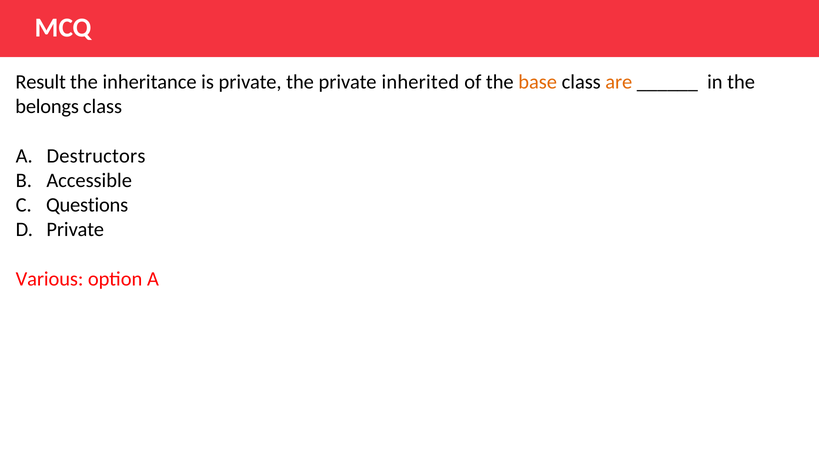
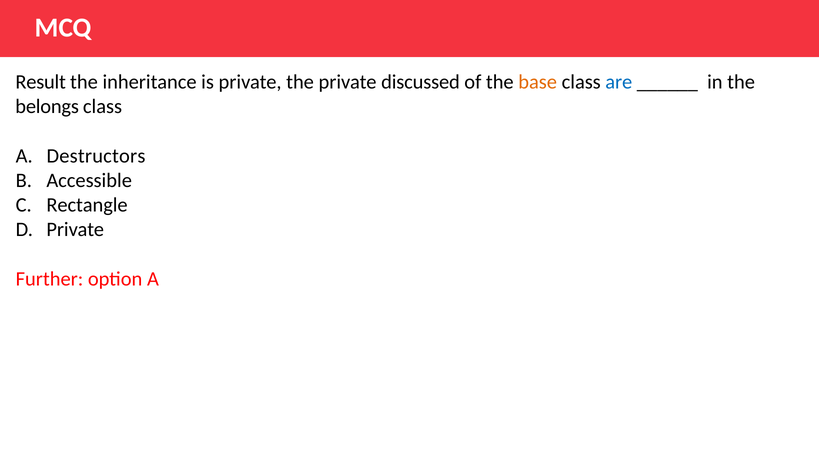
inherited: inherited -> discussed (421, 82)
are colour: orange -> blue (619, 82)
Questions: Questions -> Rectangle (87, 205)
Various: Various -> Further (49, 279)
